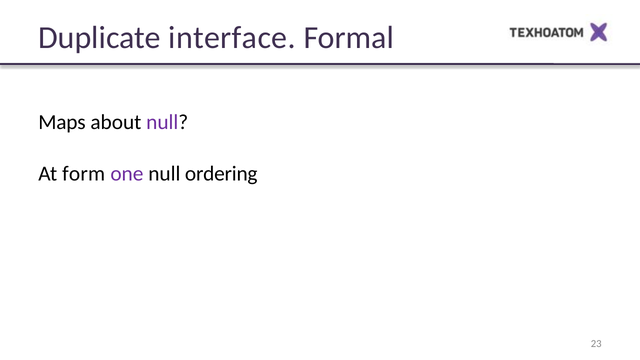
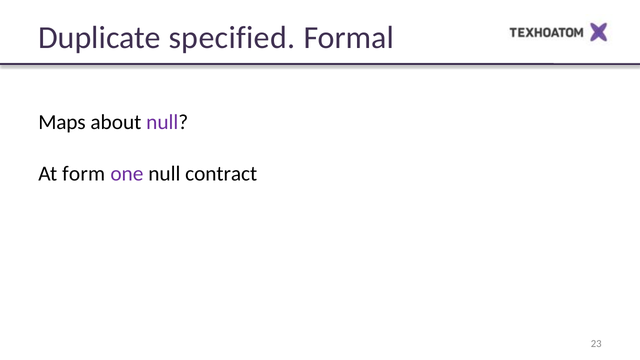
interface: interface -> specified (232, 38)
ordering: ordering -> contract (221, 174)
